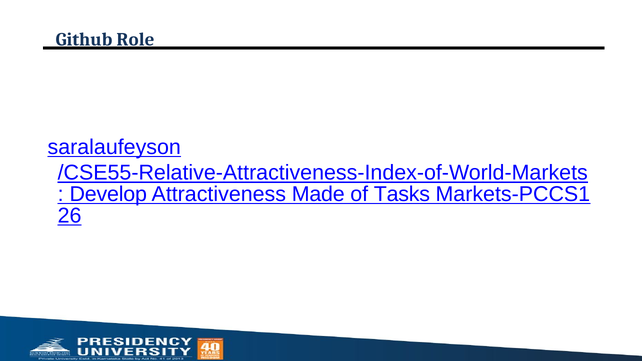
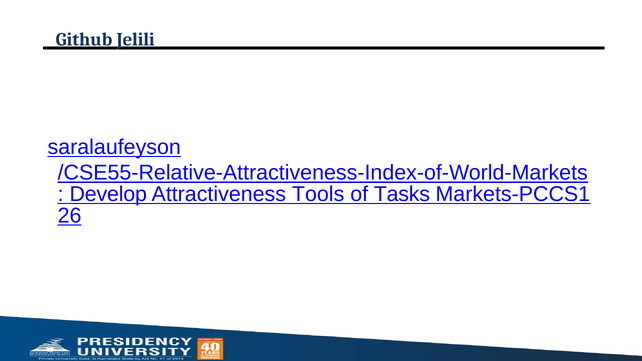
Role: Role -> Jelili (136, 40)
Made: Made -> Tools (318, 194)
